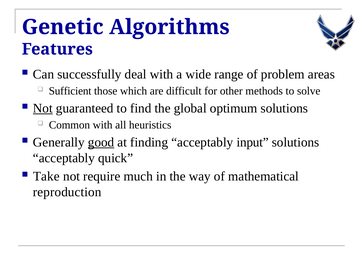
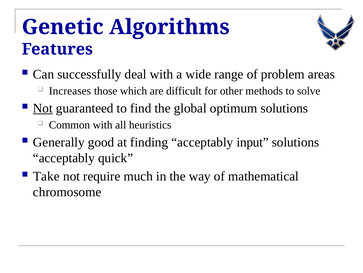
Sufficient: Sufficient -> Increases (70, 91)
good underline: present -> none (101, 142)
reproduction: reproduction -> chromosome (67, 192)
